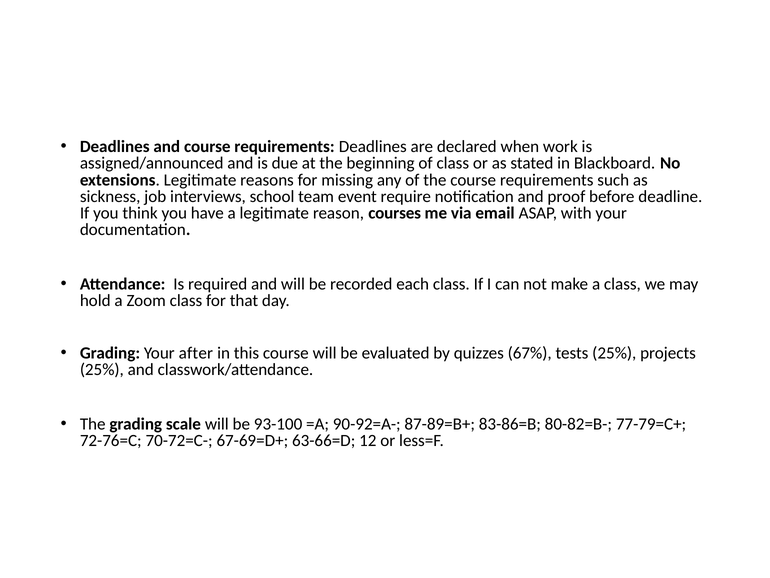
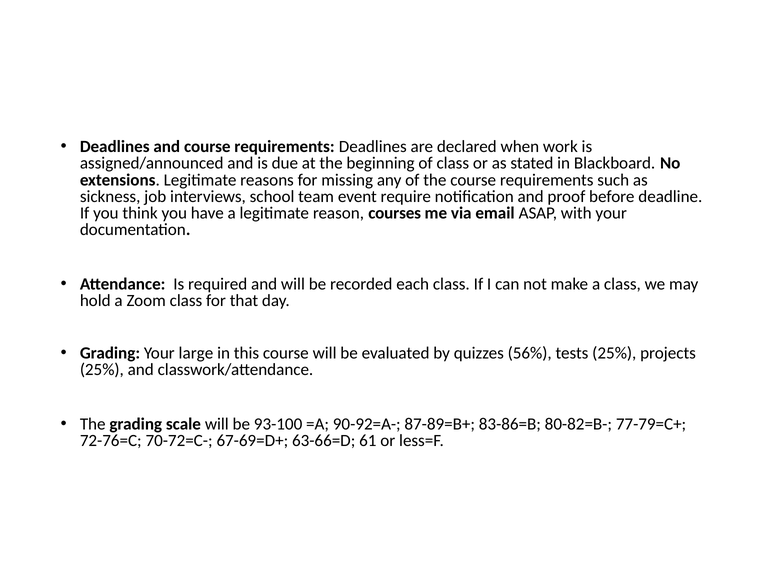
after: after -> large (196, 353)
67%: 67% -> 56% (530, 353)
12: 12 -> 61 (368, 440)
